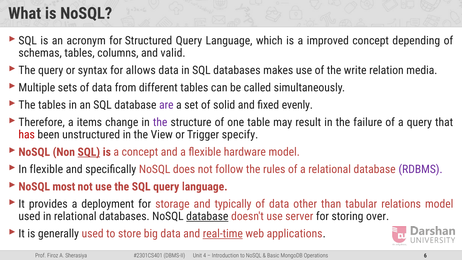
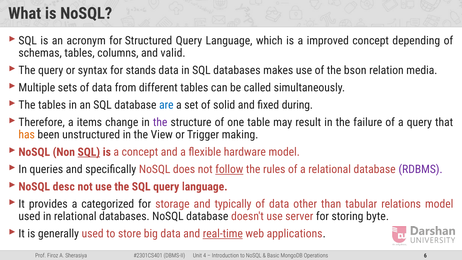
allows: allows -> stands (141, 70)
write: write -> bson (355, 70)
are colour: purple -> blue (166, 105)
evenly: evenly -> during (297, 105)
has colour: red -> orange (27, 135)
specify: specify -> making (240, 135)
In flexible: flexible -> queries (46, 169)
follow underline: none -> present (229, 169)
most: most -> desc (64, 187)
deployment: deployment -> categorized (108, 204)
database underline: present -> none (207, 216)
over: over -> byte (378, 216)
